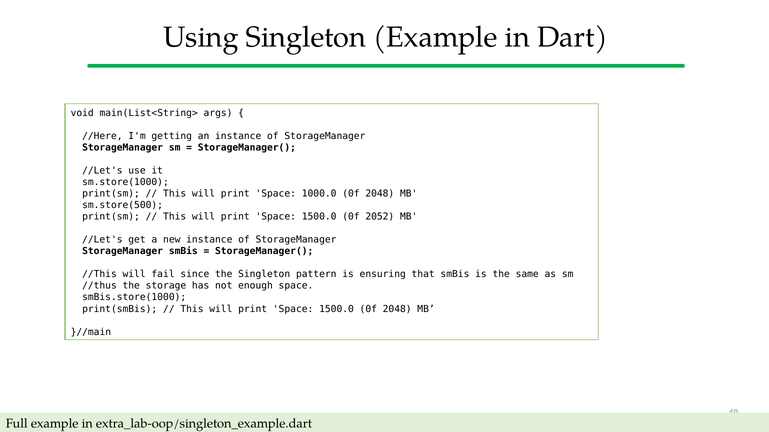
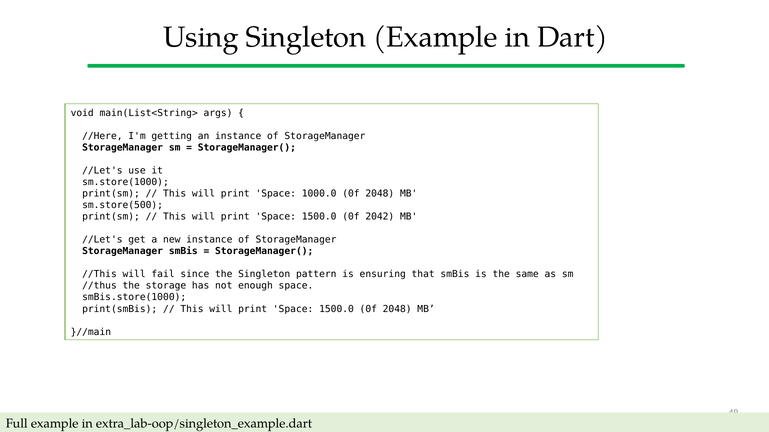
2052: 2052 -> 2042 (380, 217)
